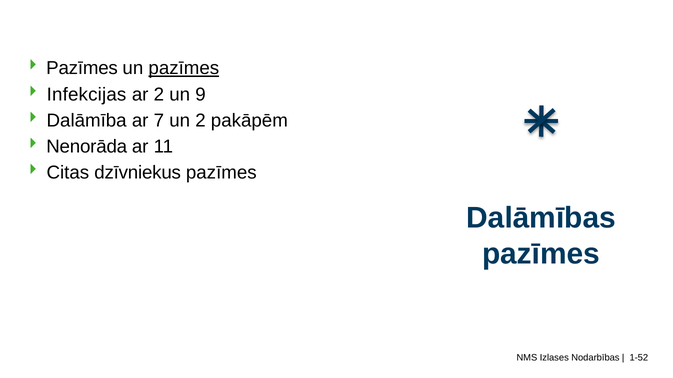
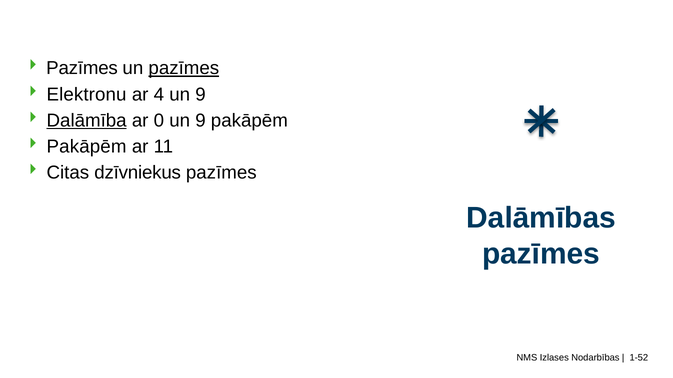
Infekcijas: Infekcijas -> Elektronu (87, 95)
ar 2: 2 -> 4 (159, 95)
Dalāmība underline: none -> present (87, 121)
7: 7 -> 0 (159, 121)
2: 2 -> 9 (201, 121)
Nenorāda: Nenorāda -> Pakāpēm (87, 147)
